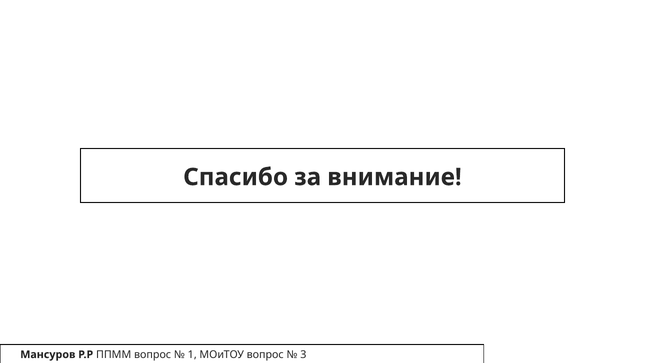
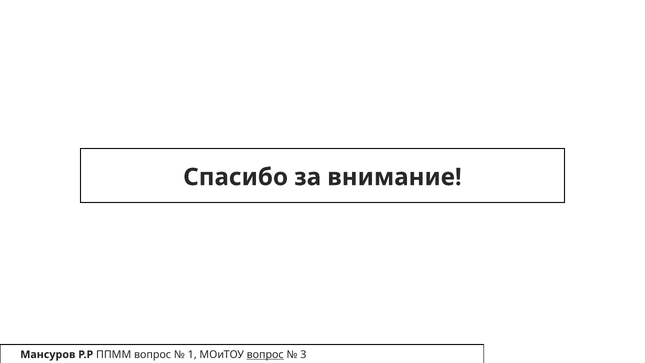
вопрос underline: none -> present (265, 354)
